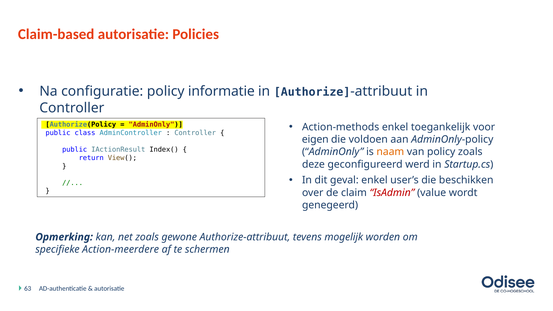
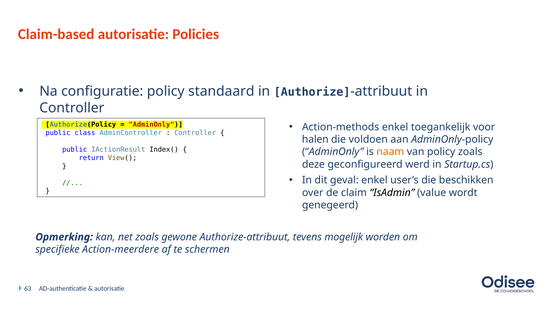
informatie: informatie -> standaard (221, 91)
eigen: eigen -> halen (315, 139)
IsAdmin colour: red -> black (392, 193)
